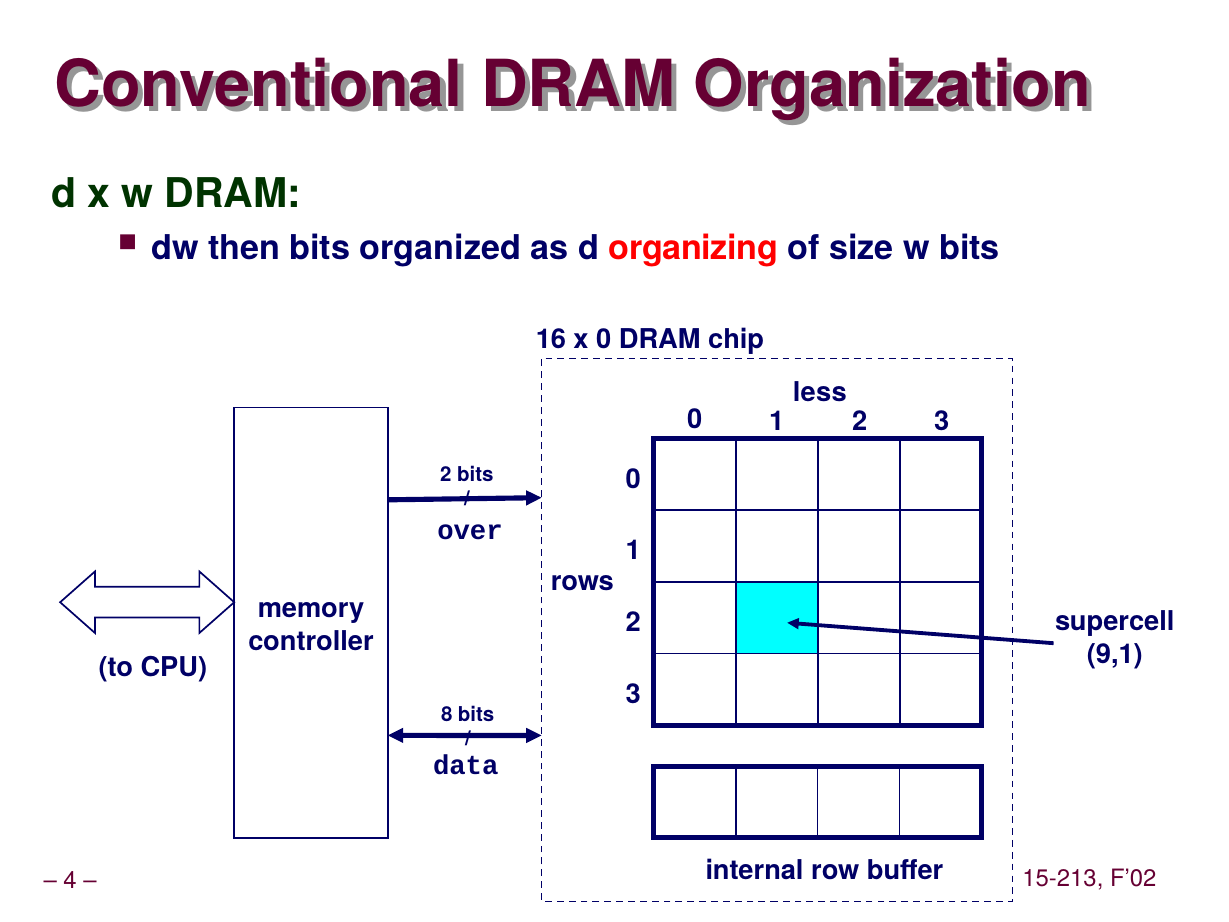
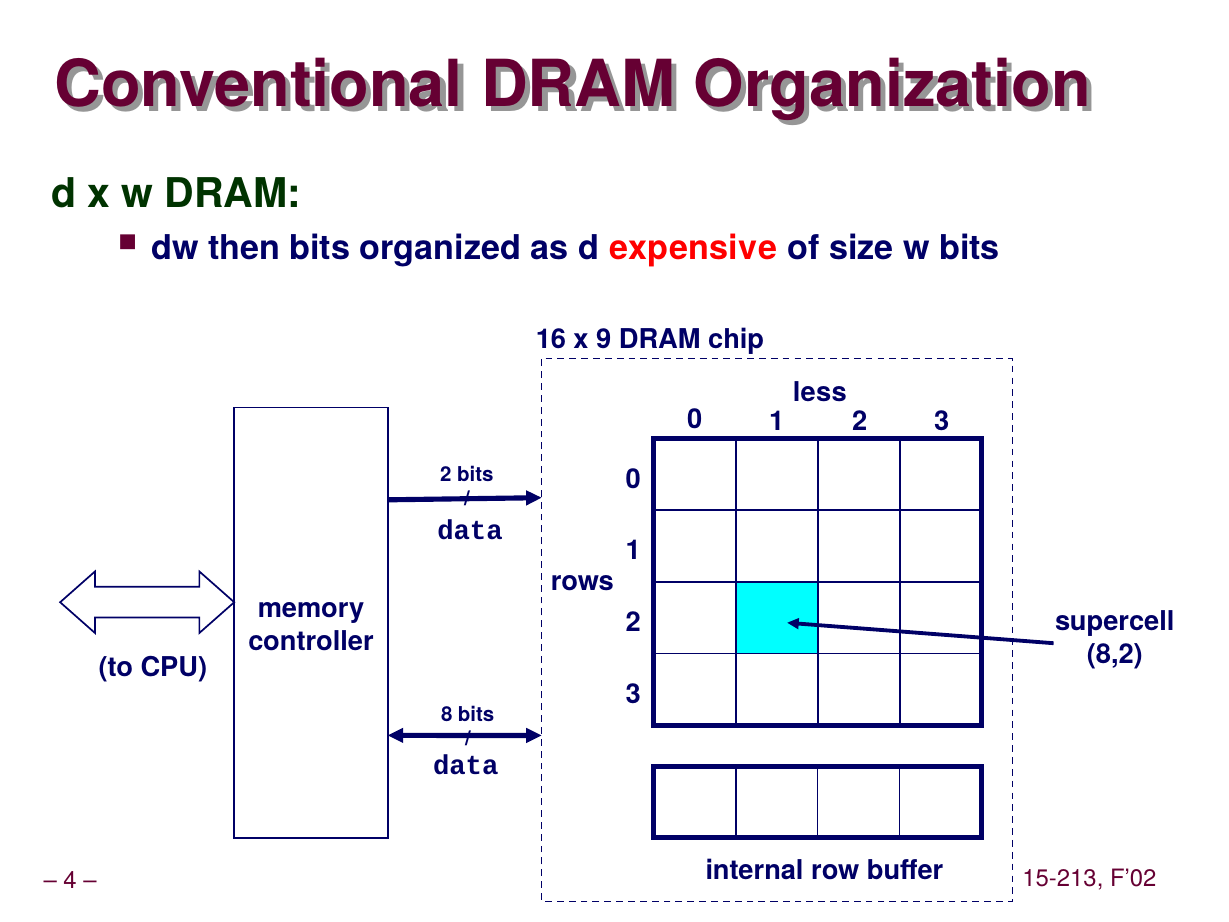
organizing: organizing -> expensive (693, 248)
x 0: 0 -> 9 (604, 340)
over: over -> data (470, 530)
9,1: 9,1 -> 8,2 (1115, 654)
